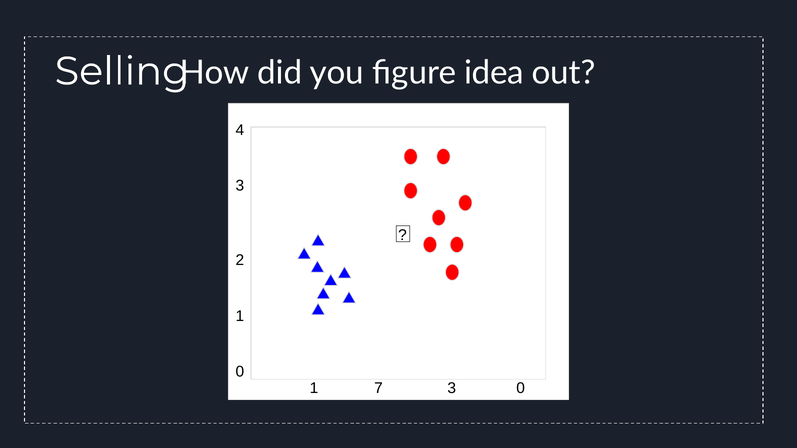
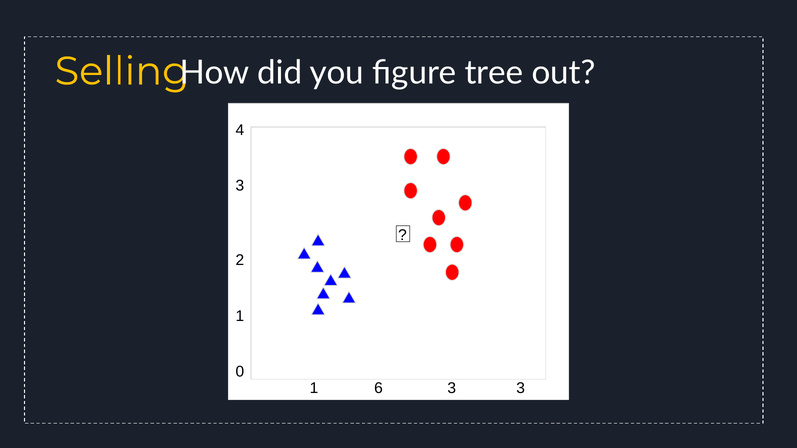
figure idea: idea -> tree (494, 73)
Selling colour: white -> yellow (122, 71)
7: 7 -> 6 (378, 389)
3 0: 0 -> 3 (521, 389)
